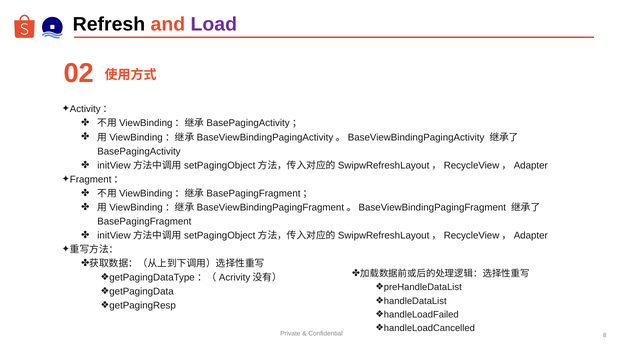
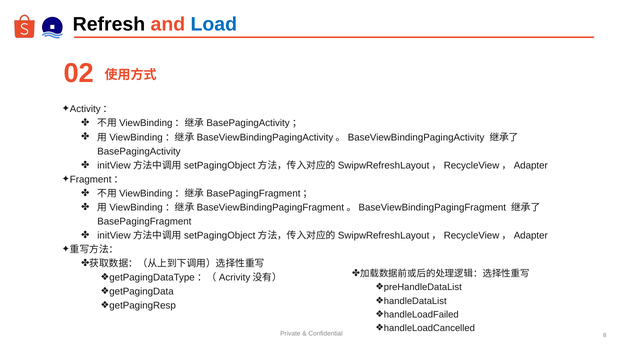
Load colour: purple -> blue (214, 24)
